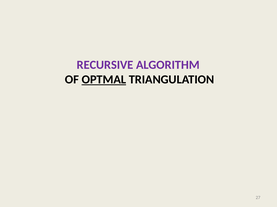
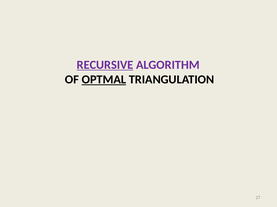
RECURSIVE underline: none -> present (105, 65)
